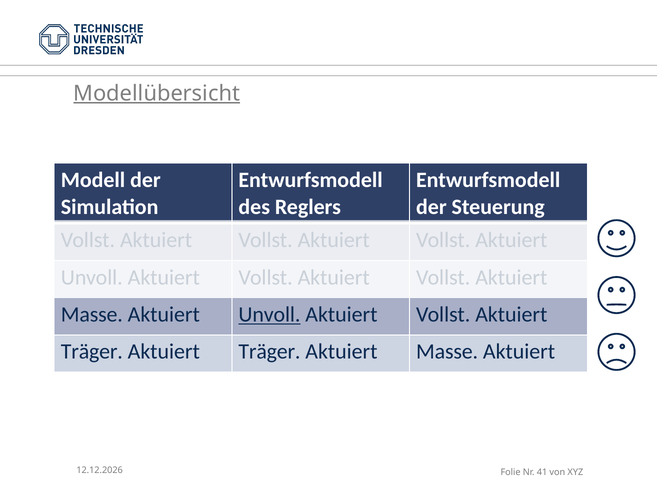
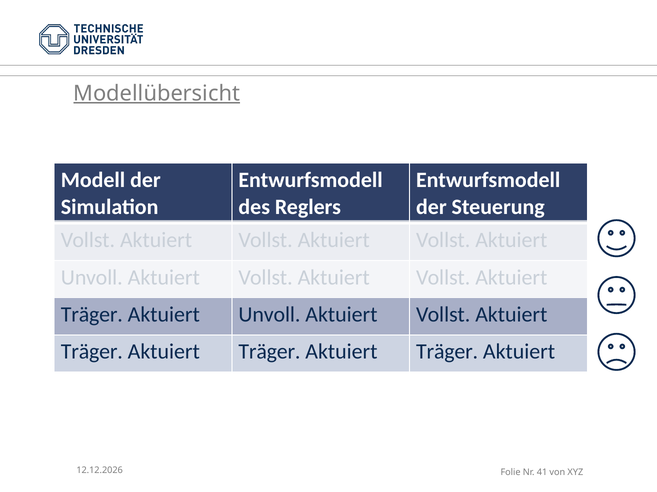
Masse: Masse -> Träger (92, 315)
Unvoll underline: present -> none (269, 315)
Masse: Masse -> Träger (447, 352)
